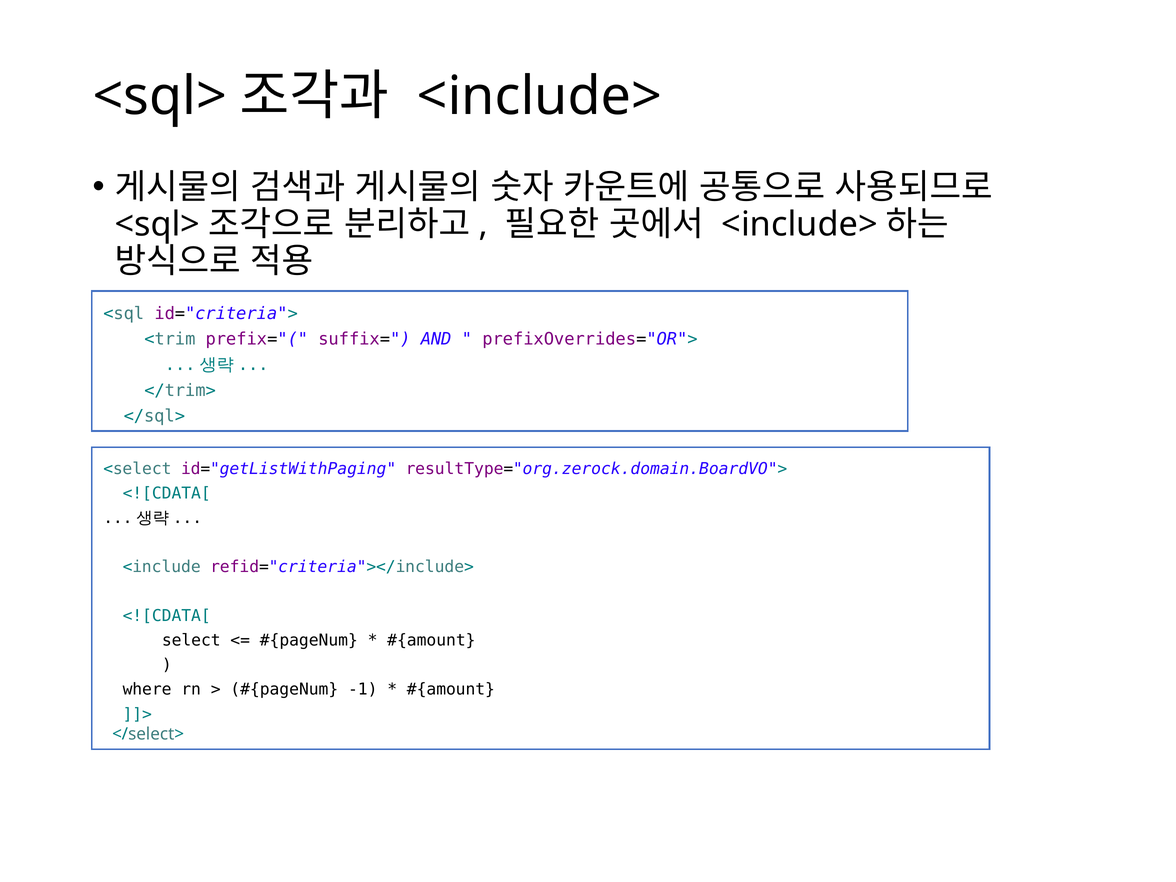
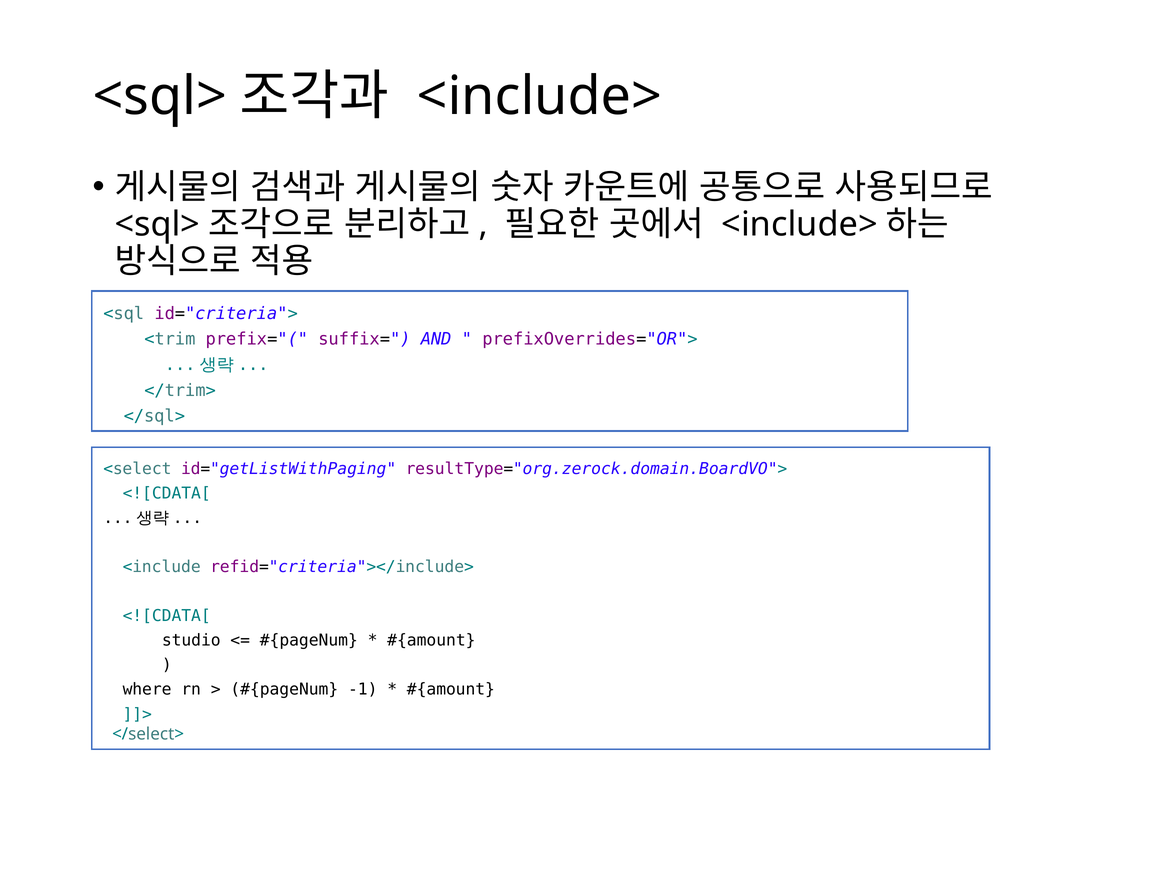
select: select -> studio (191, 641)
